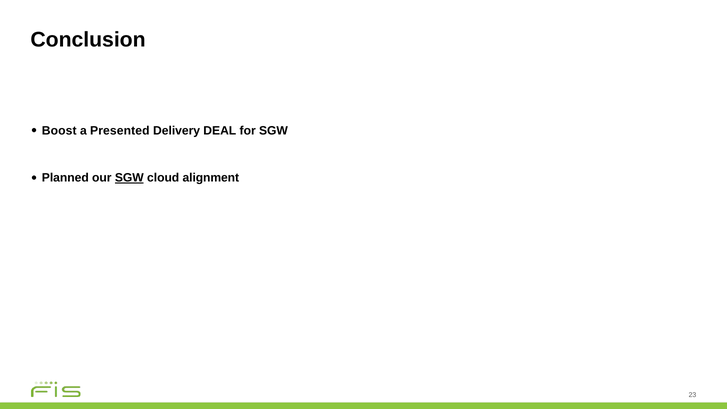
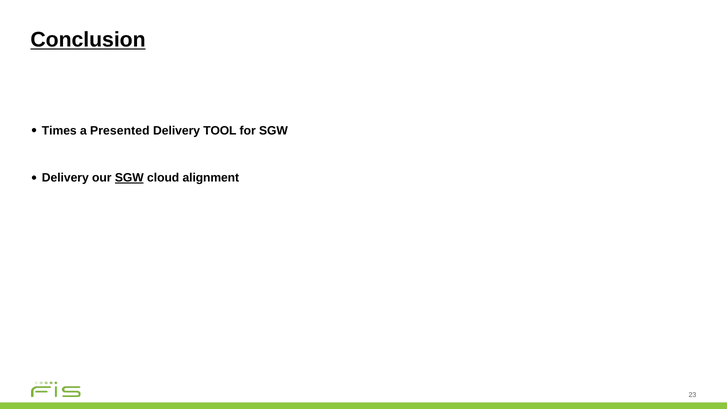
Conclusion underline: none -> present (88, 40)
Boost: Boost -> Times (59, 130)
DEAL: DEAL -> TOOL (220, 130)
Planned: Planned -> Delivery (65, 178)
